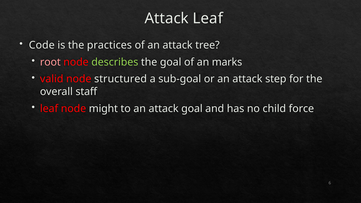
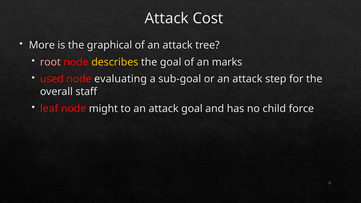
Attack Leaf: Leaf -> Cost (208, 19)
Code: Code -> More (42, 45)
practices: practices -> graphical (109, 45)
describes colour: light green -> yellow (115, 62)
valid: valid -> used (52, 79)
structured: structured -> evaluating (121, 79)
